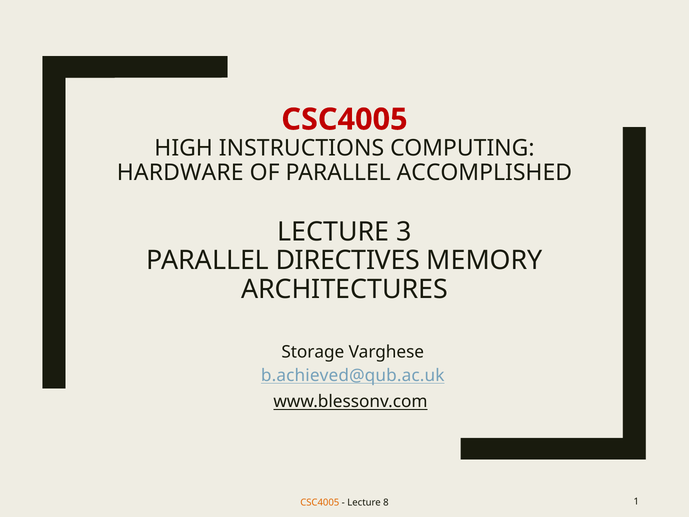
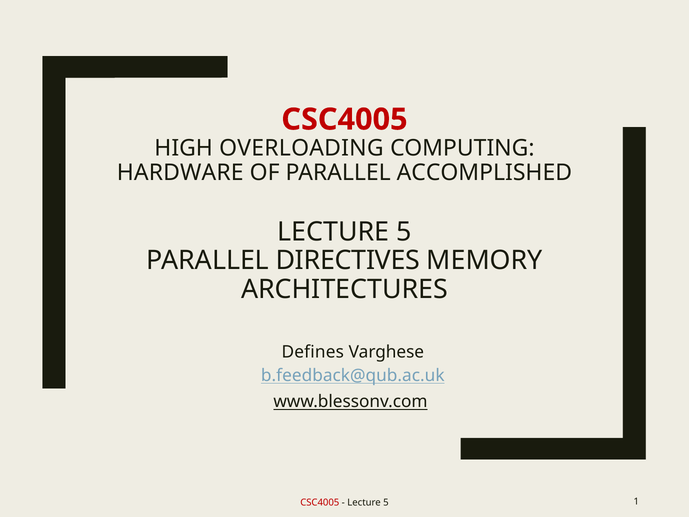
INSTRUCTIONS: INSTRUCTIONS -> OVERLOADING (301, 148)
3: 3 -> 5 (404, 232)
Storage: Storage -> Defines (313, 352)
b.achieved@qub.ac.uk: b.achieved@qub.ac.uk -> b.feedback@qub.ac.uk (353, 375)
CSC4005 colour: orange -> red (320, 502)
8: 8 -> 5 (386, 502)
